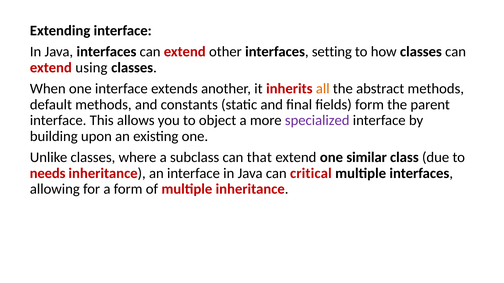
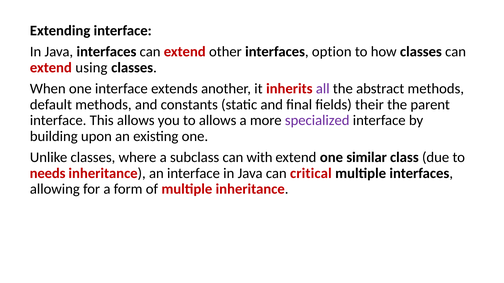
setting: setting -> option (332, 52)
all colour: orange -> purple (323, 89)
fields form: form -> their (369, 105)
to object: object -> allows (218, 121)
that: that -> with (259, 158)
